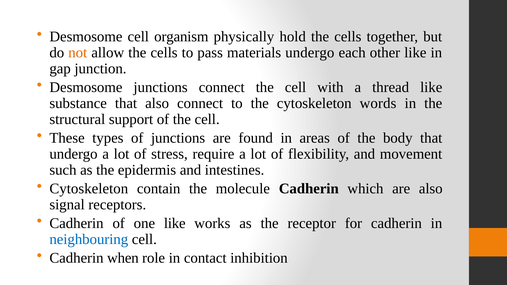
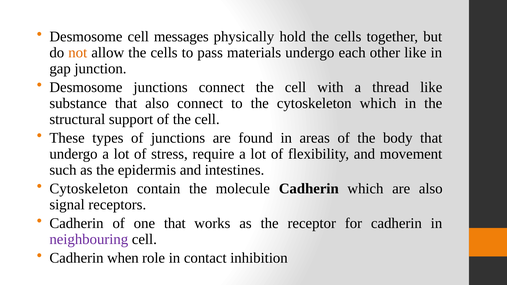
organism: organism -> messages (181, 37)
cytoskeleton words: words -> which (378, 103)
one like: like -> that (175, 223)
neighbouring colour: blue -> purple (89, 239)
